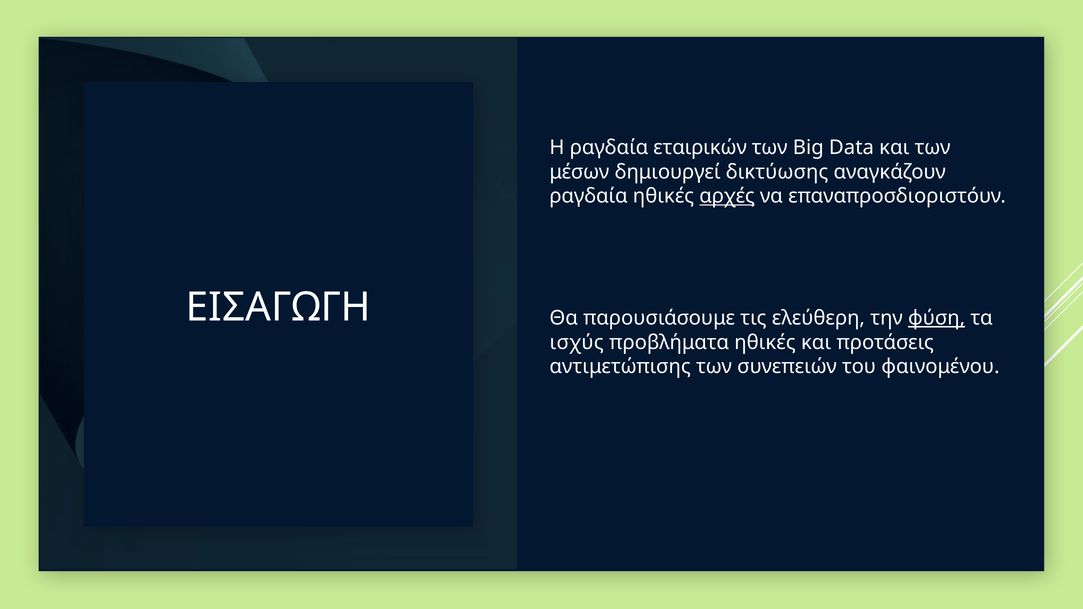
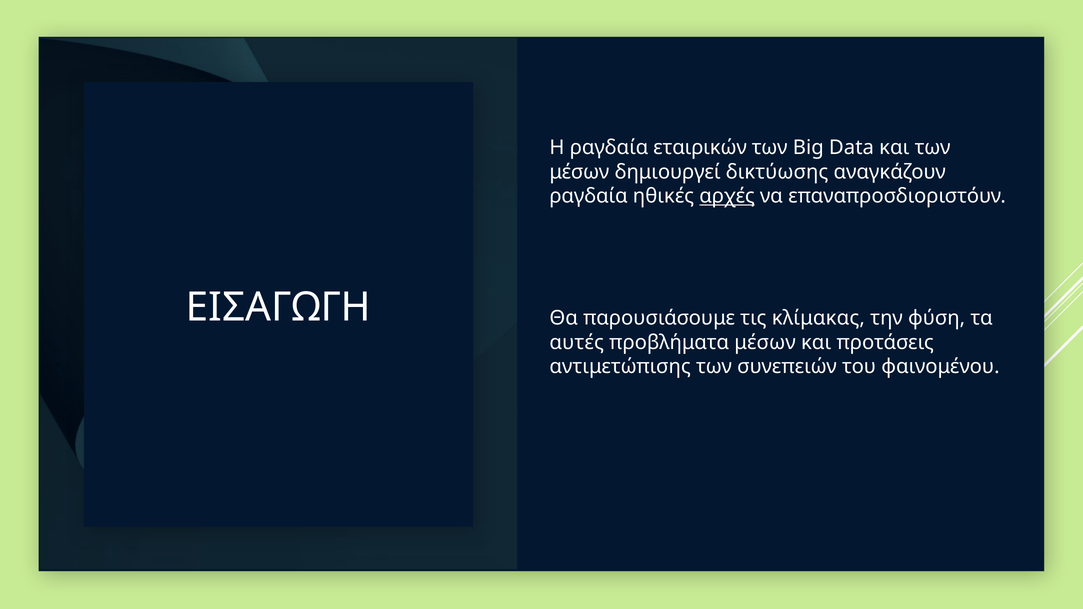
ελεύθερη: ελεύθερη -> κλίμακας (818, 318)
φύση underline: present -> none (937, 318)
ισχύς: ισχύς -> αυτές (577, 342)
προβλήματα ηθικές: ηθικές -> μέσων (765, 342)
